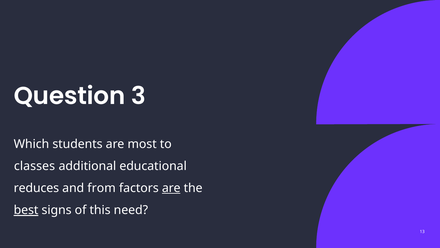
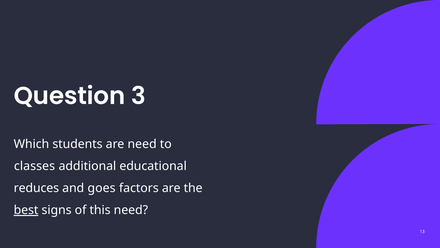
are most: most -> need (142, 144)
from: from -> goes (102, 188)
are underline: present -> none (171, 188)
